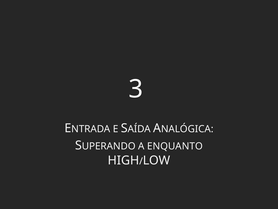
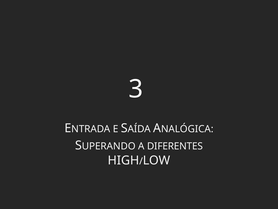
ENQUANTO: ENQUANTO -> DIFERENTES (175, 146)
